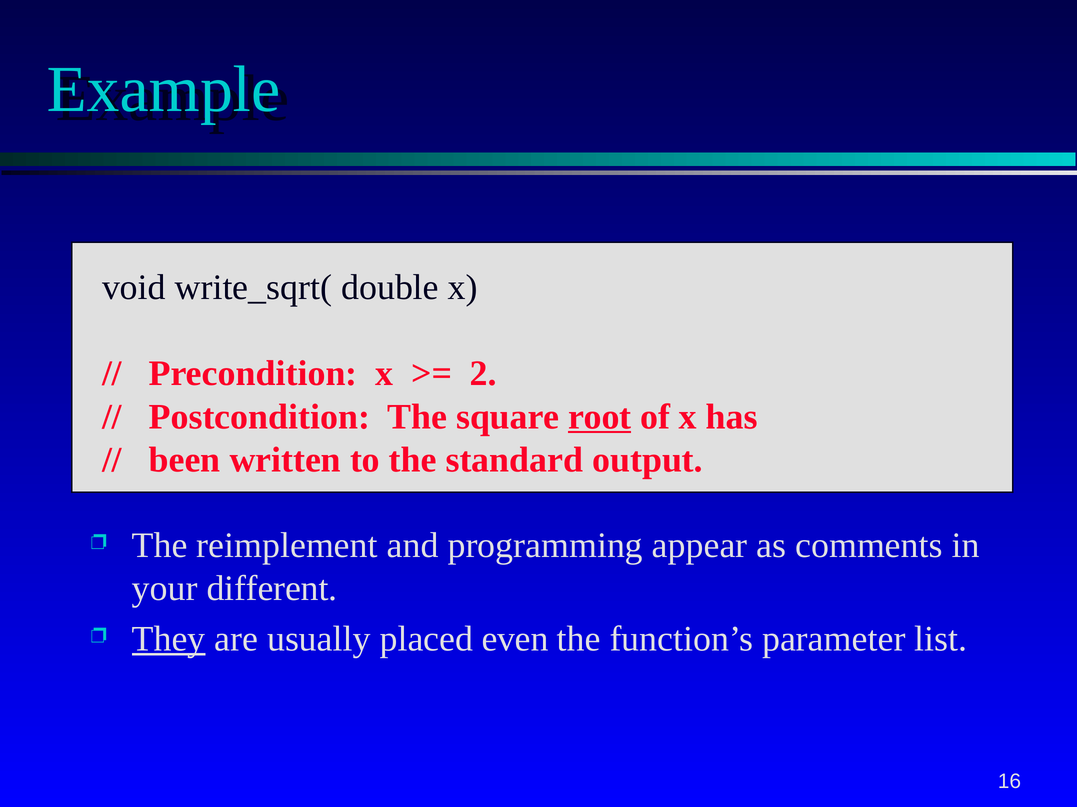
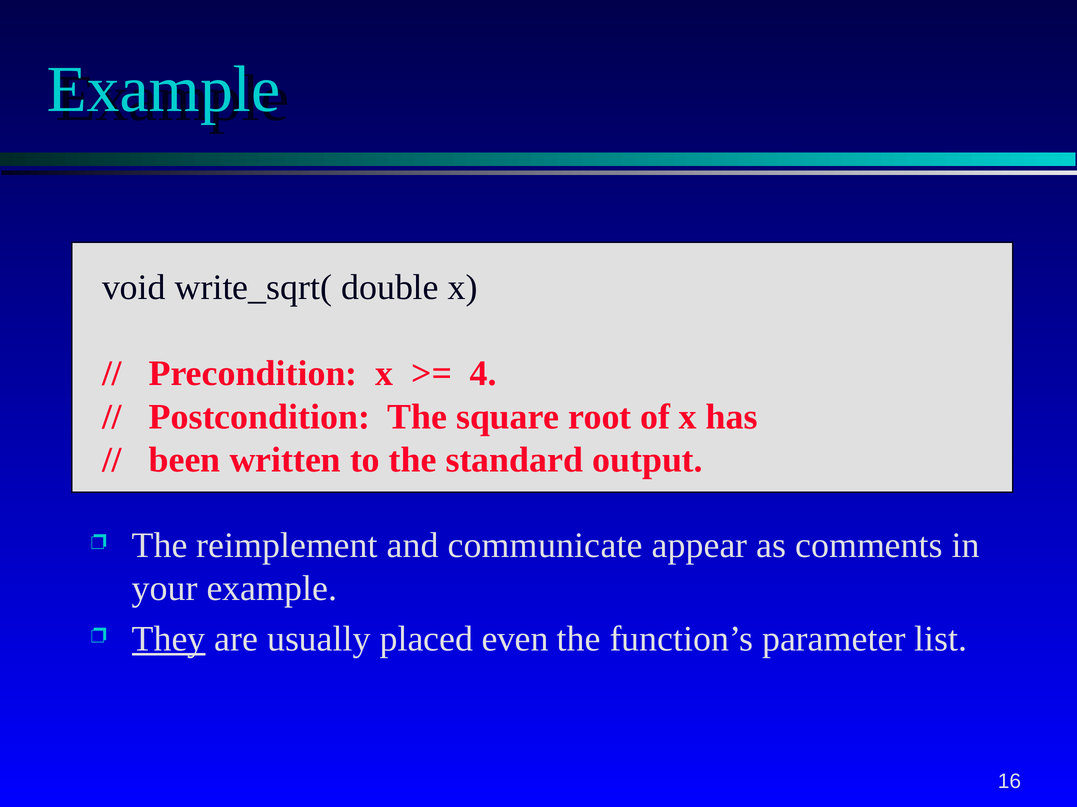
2: 2 -> 4 (483, 374)
root underline: present -> none (600, 417)
programming: programming -> communicate (545, 546)
your different: different -> example (272, 589)
